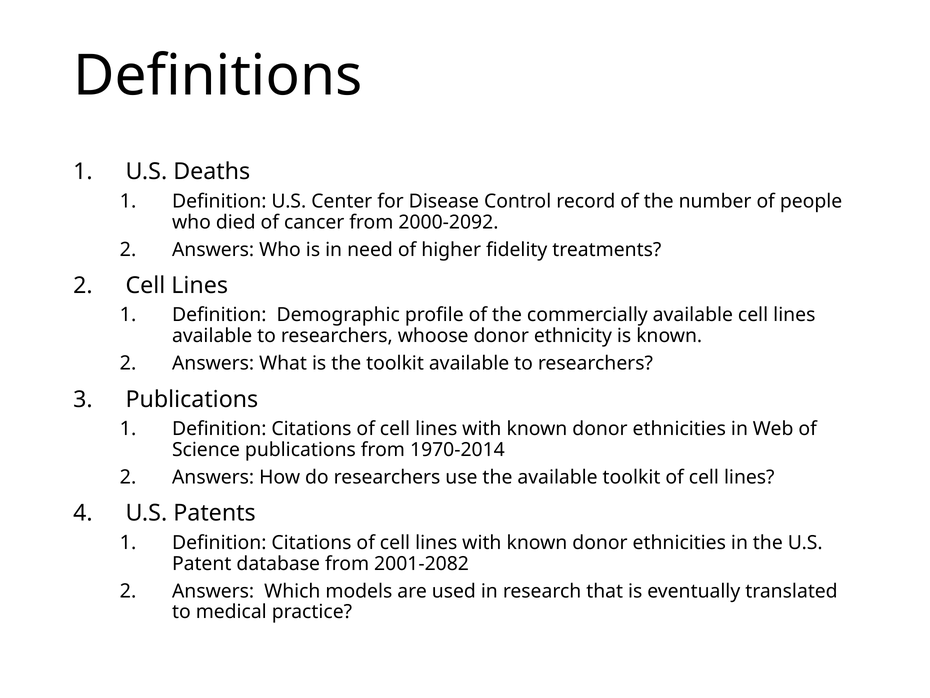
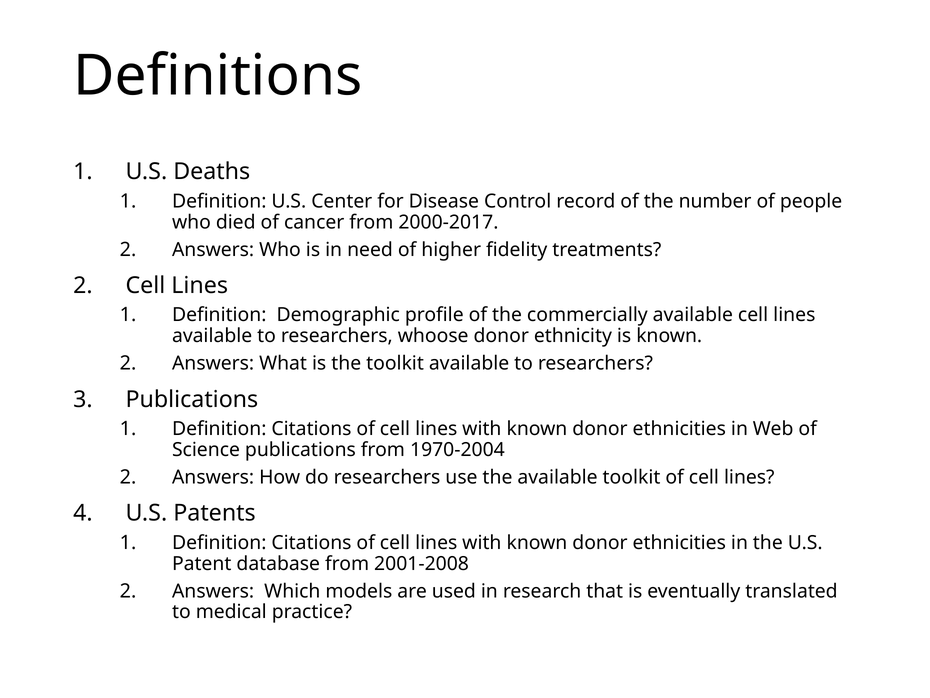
2000-2092: 2000-2092 -> 2000-2017 (448, 222)
1970-2014: 1970-2014 -> 1970-2004 (457, 450)
2001-2082: 2001-2082 -> 2001-2008 (422, 563)
